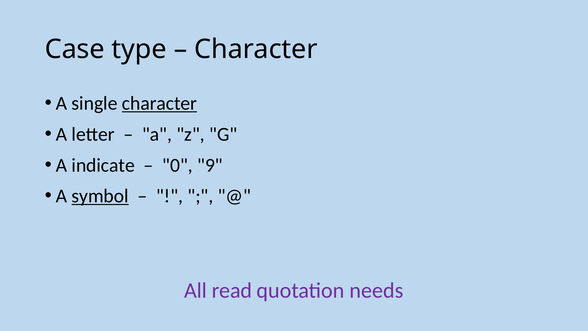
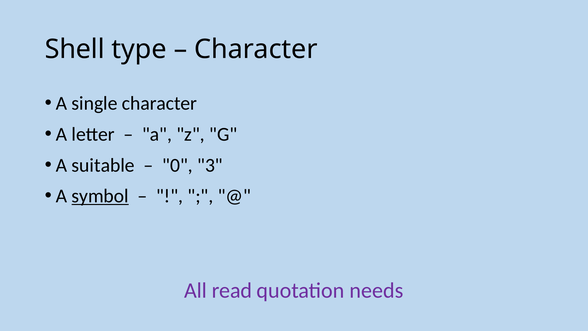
Case: Case -> Shell (75, 49)
character underline: present -> none (159, 103)
indicate: indicate -> suitable (103, 165)
9: 9 -> 3 (210, 165)
